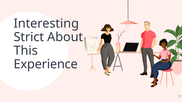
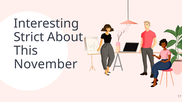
Experience: Experience -> November (46, 64)
